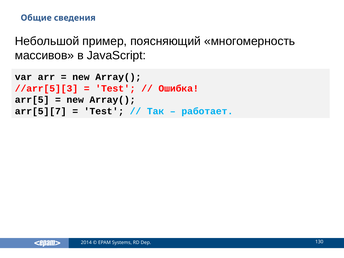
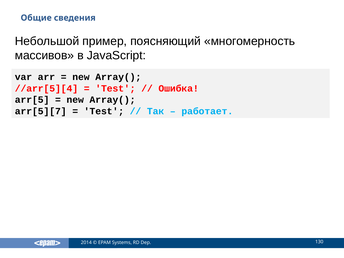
//arr[5][3: //arr[5][3 -> //arr[5][4 (46, 88)
